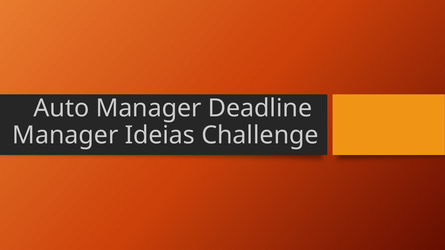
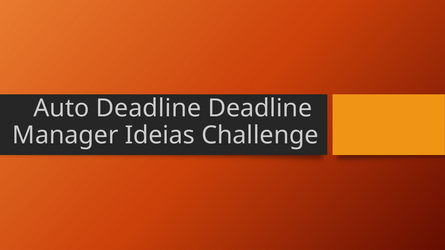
Auto Manager: Manager -> Deadline (148, 108)
